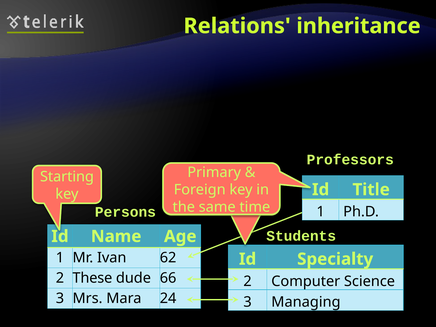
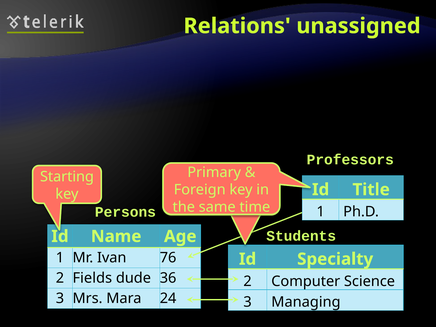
Relations inheritance: inheritance -> unassigned (358, 26)
62: 62 -> 76 (168, 258)
These: These -> Fields (92, 278)
66: 66 -> 36 (168, 278)
